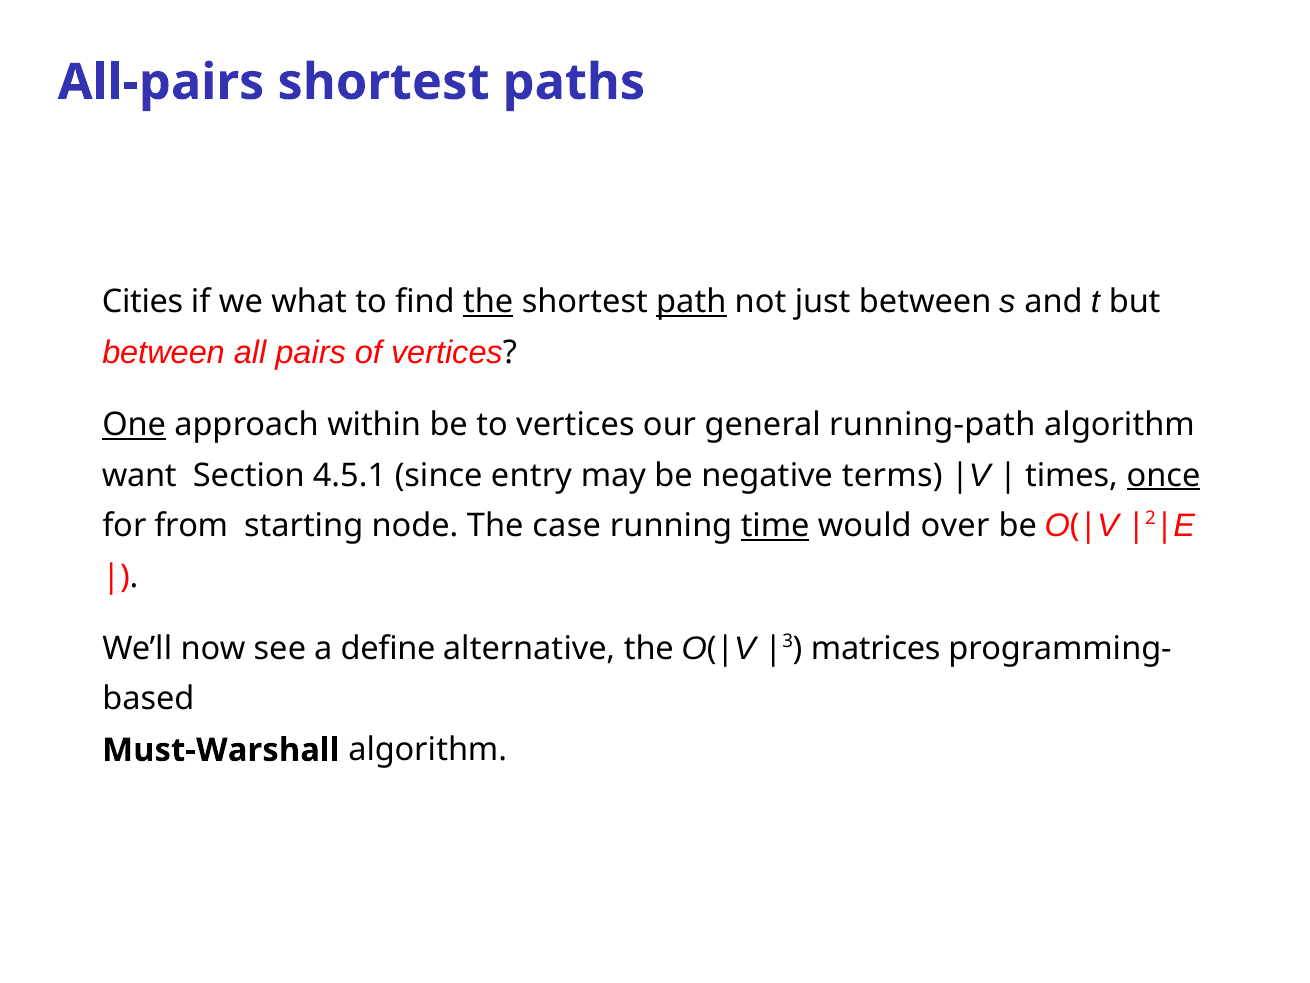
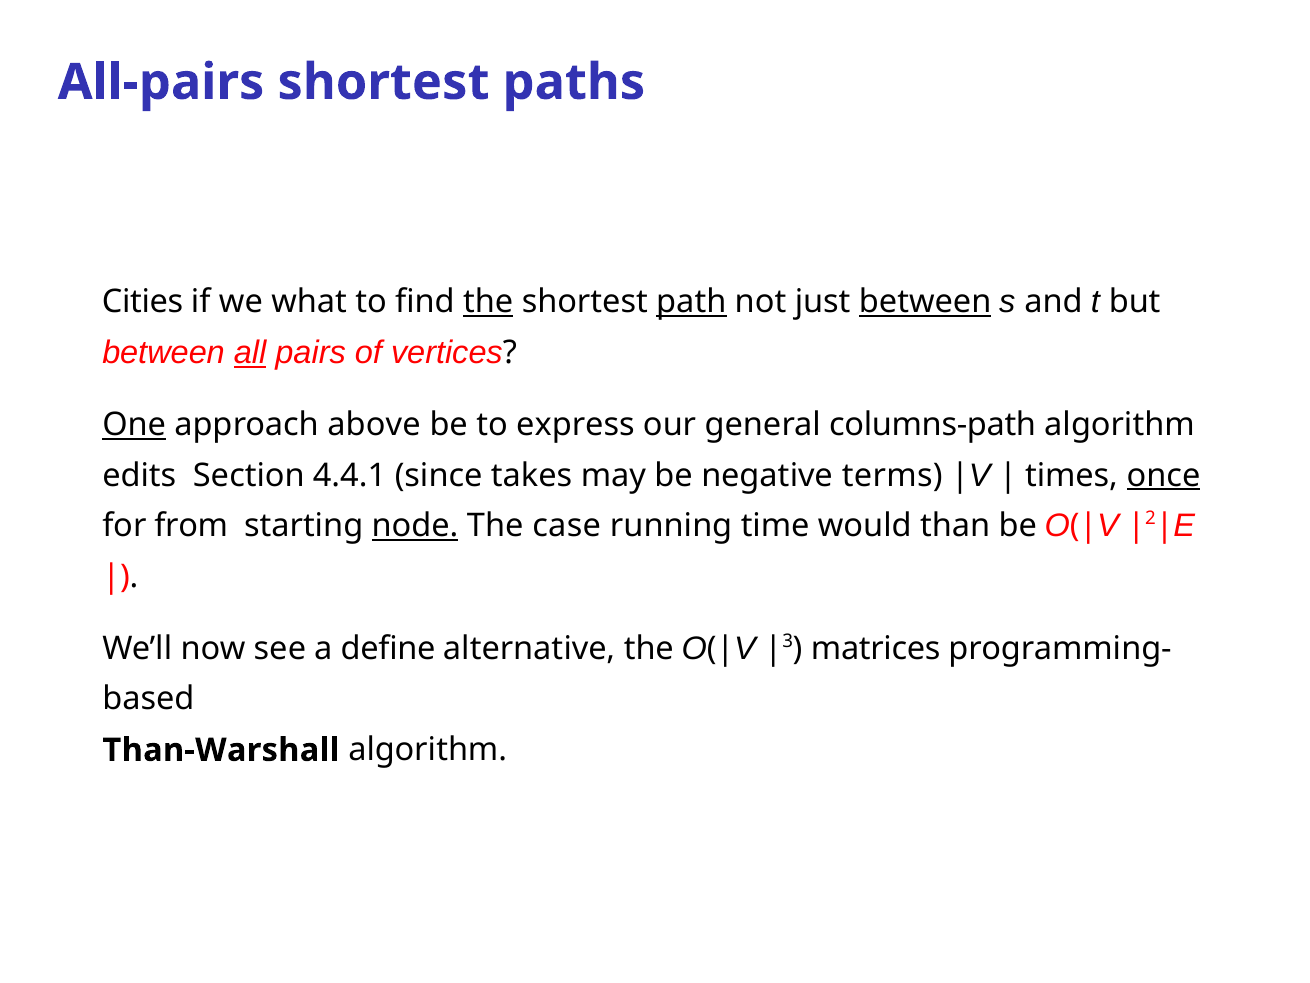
between underline: none -> present (925, 302)
all underline: none -> present (250, 353)
within: within -> above (374, 425)
to vertices: vertices -> express (575, 425)
running-path: running-path -> columns-path (933, 425)
want: want -> edits (139, 476)
4.5.1: 4.5.1 -> 4.4.1 (350, 476)
entry: entry -> takes (532, 476)
node underline: none -> present (415, 526)
time underline: present -> none (775, 526)
over: over -> than (955, 526)
Must-Warshall: Must-Warshall -> Than-Warshall (221, 750)
